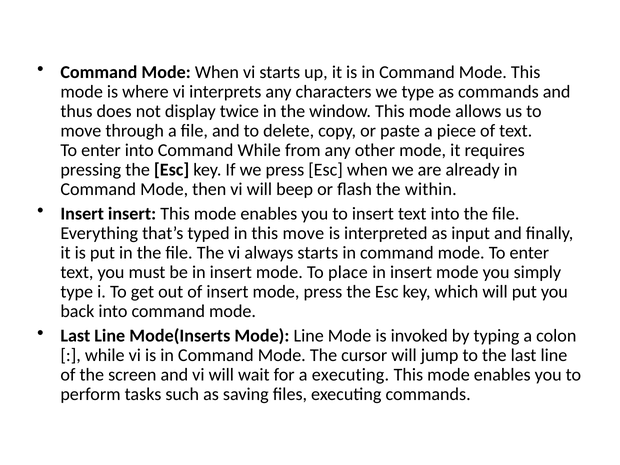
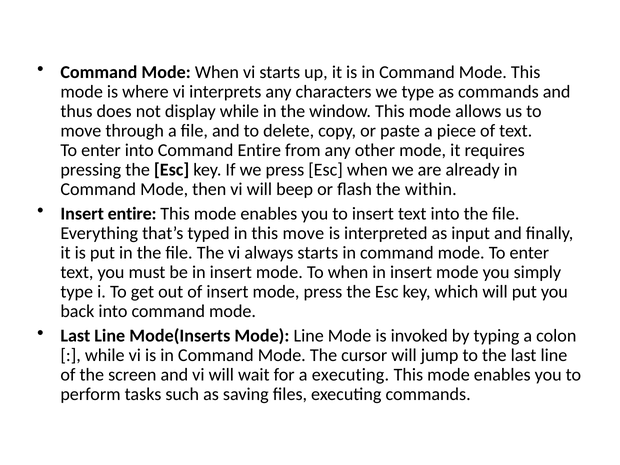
display twice: twice -> while (239, 111)
Command While: While -> Entire (259, 150)
Insert insert: insert -> entire (132, 214)
To place: place -> when (348, 272)
